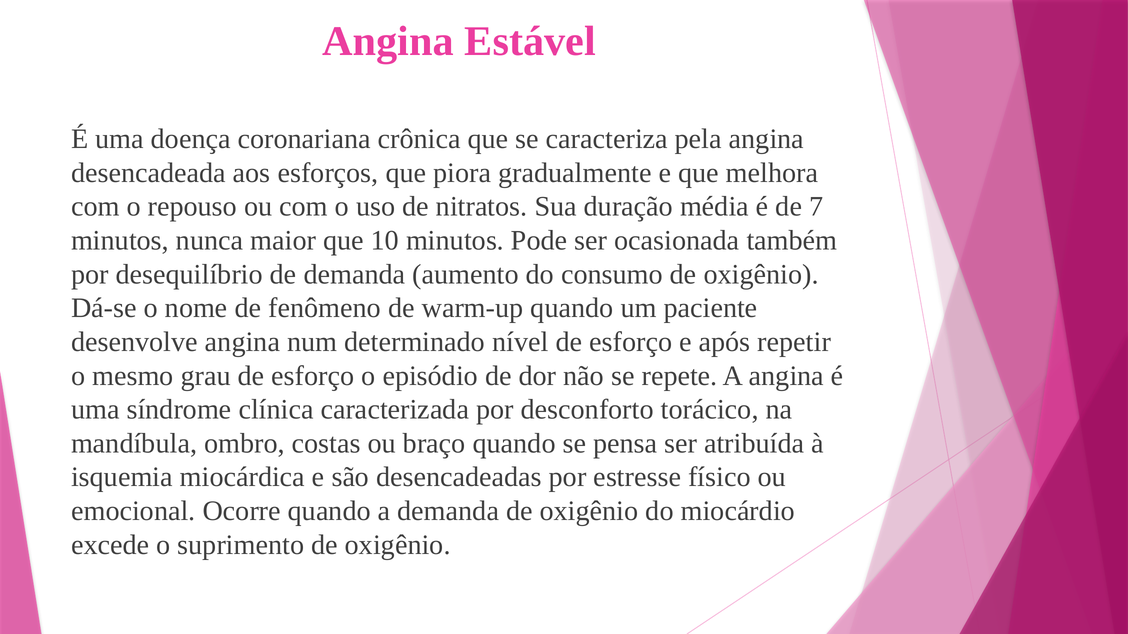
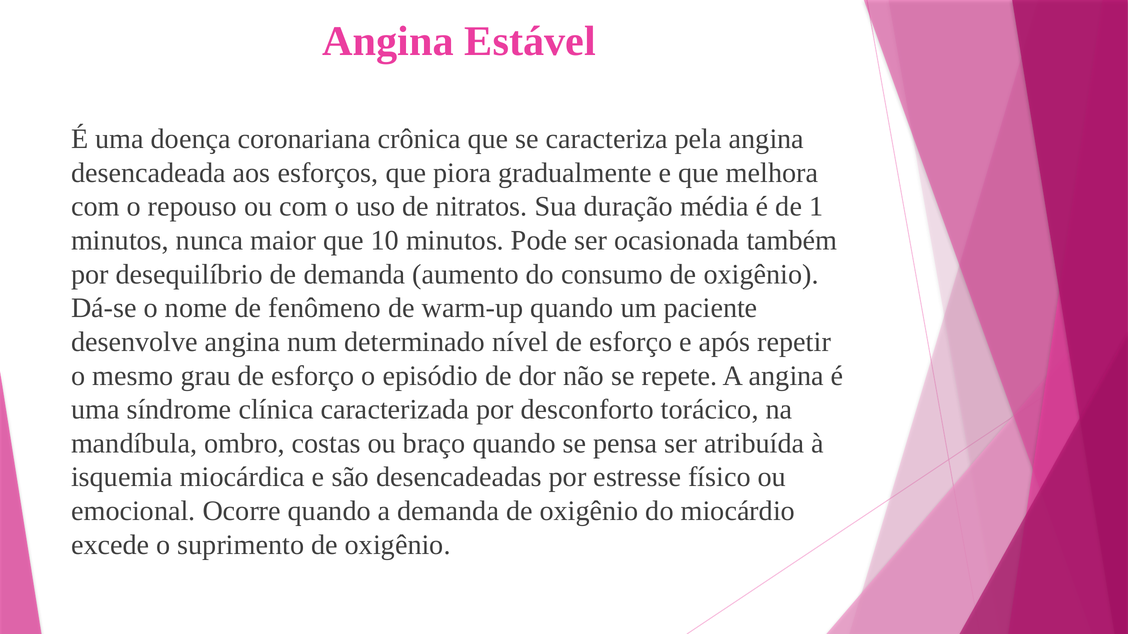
7: 7 -> 1 (816, 207)
